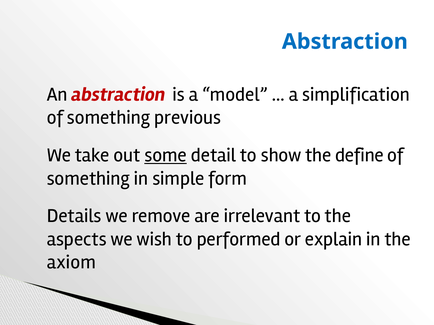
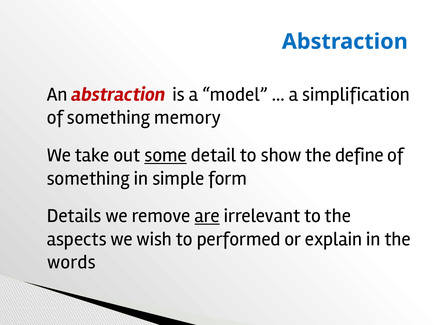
previous: previous -> memory (188, 118)
are underline: none -> present (207, 216)
axiom: axiom -> words (71, 263)
